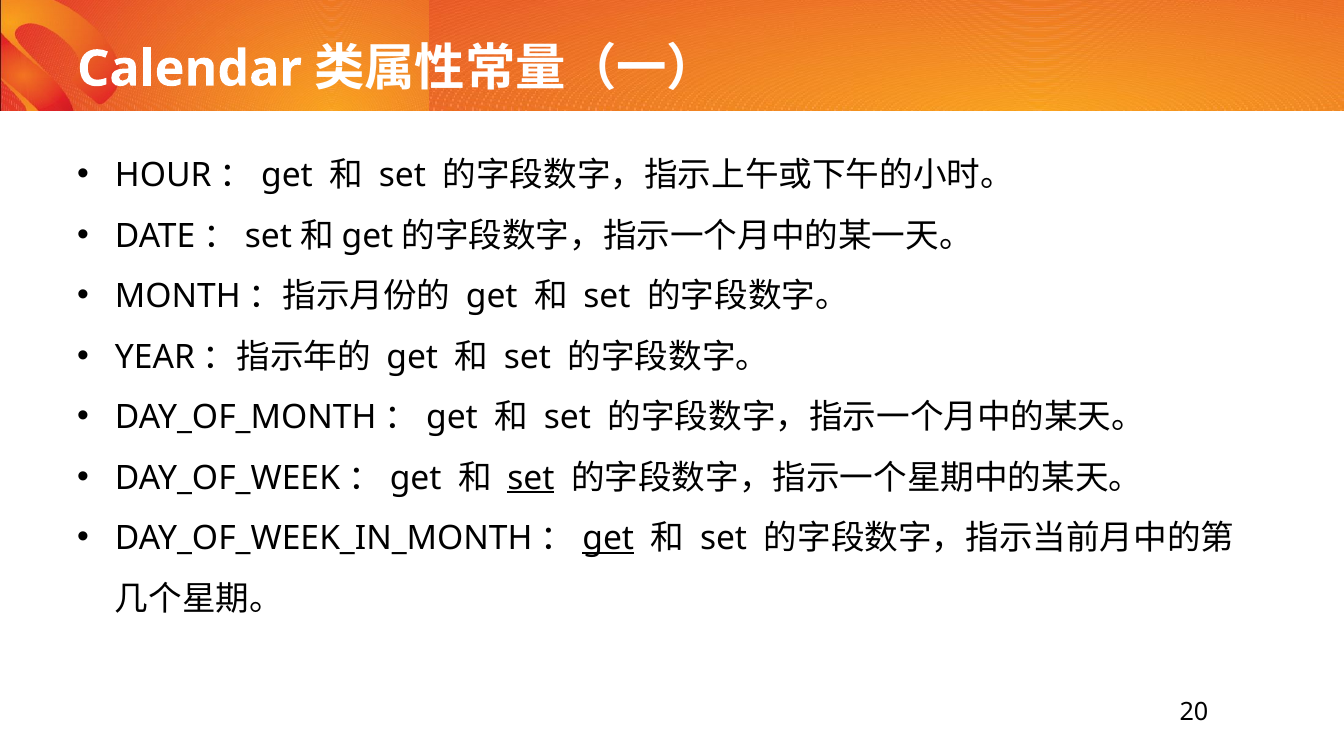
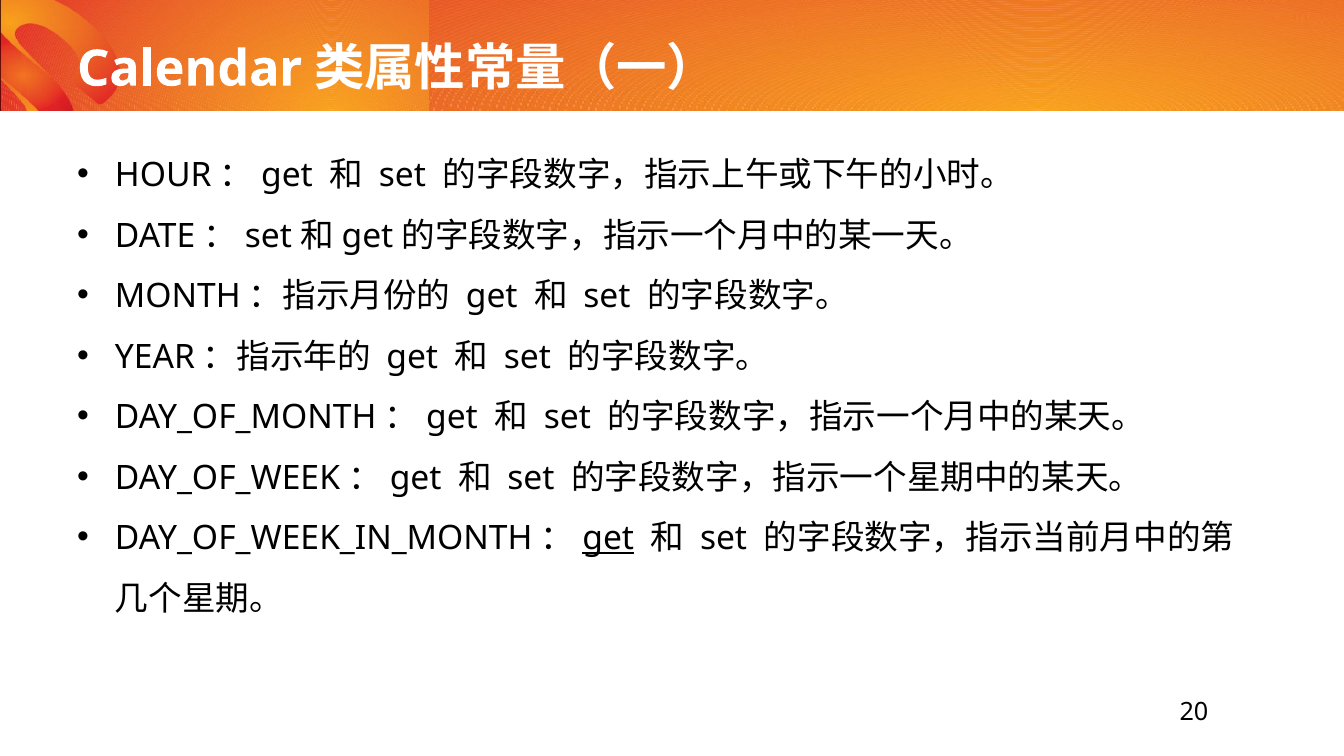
set underline: present -> none (531, 478)
